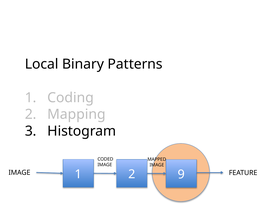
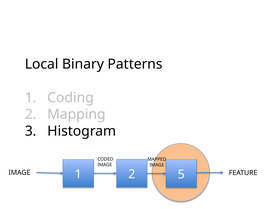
9: 9 -> 5 (181, 174)
